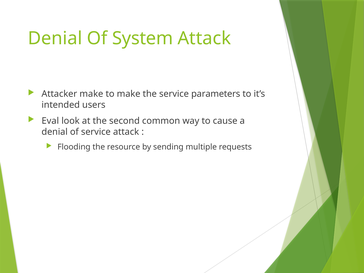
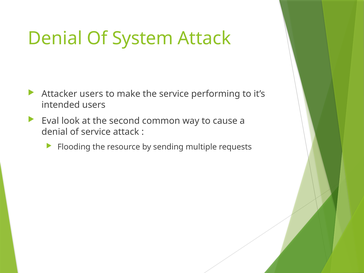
Attacker make: make -> users (91, 94)
parameters: parameters -> performing (216, 94)
